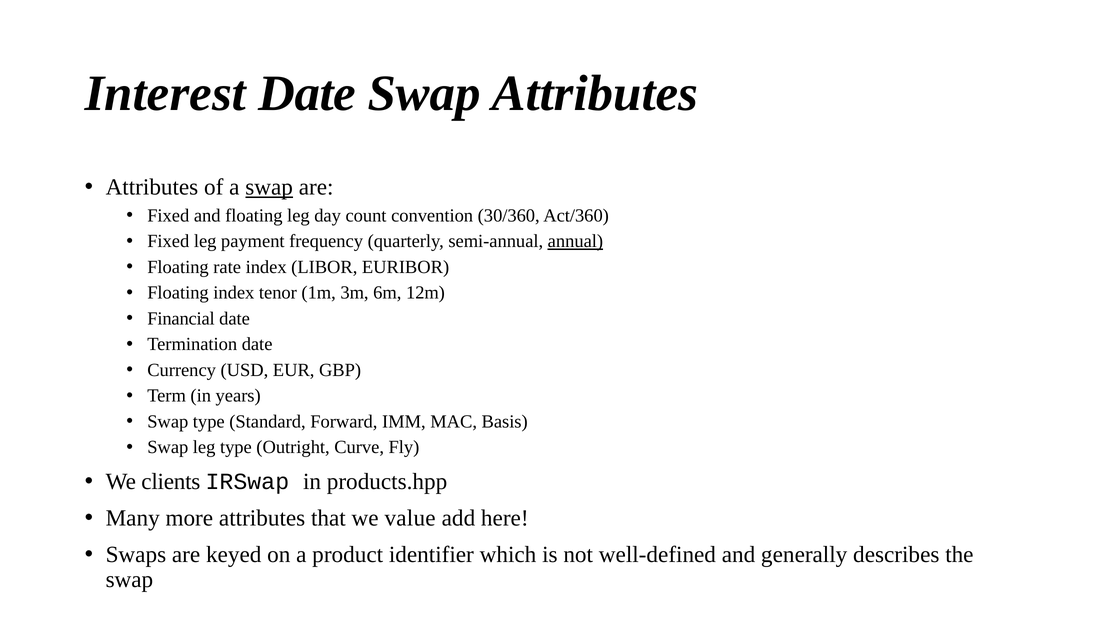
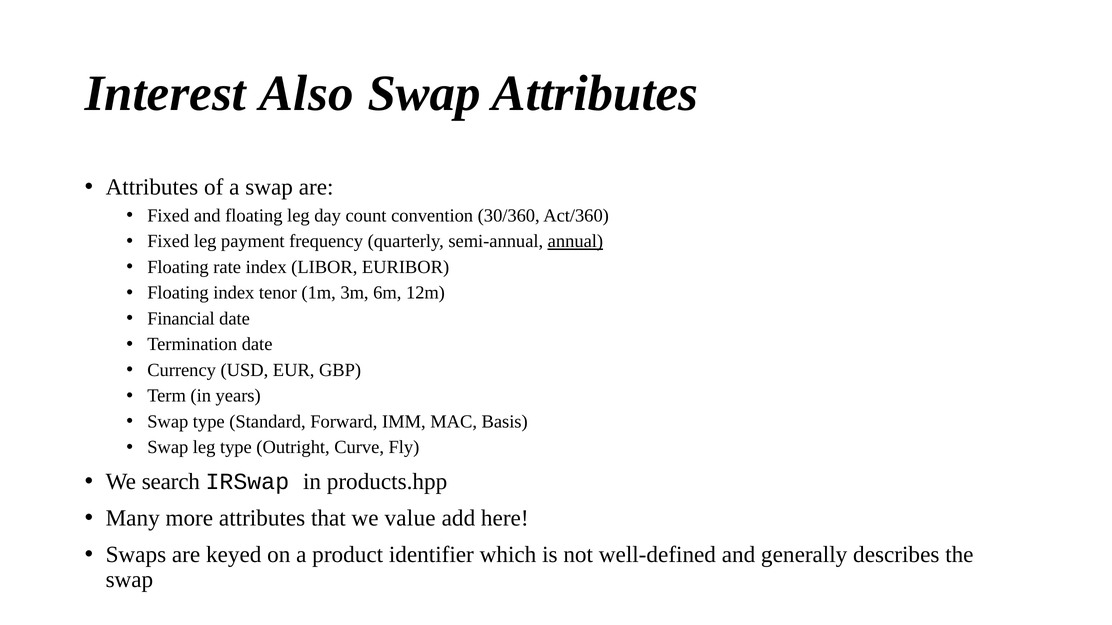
Interest Date: Date -> Also (306, 93)
swap underline: present -> none (269, 187)
clients: clients -> search (171, 482)
